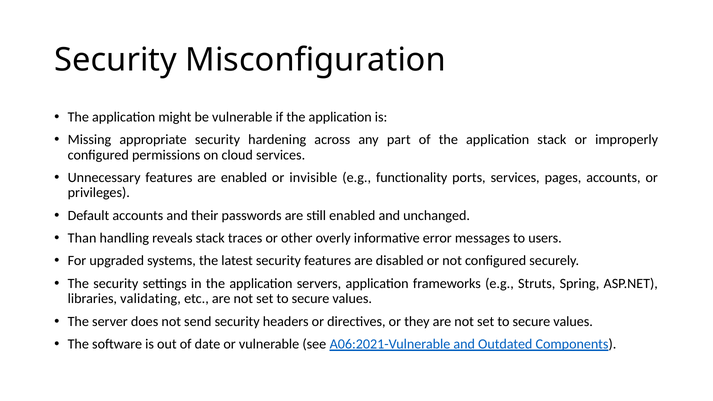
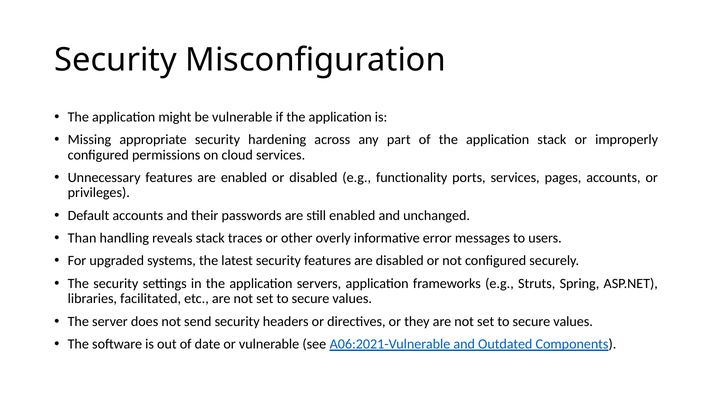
or invisible: invisible -> disabled (313, 178)
validating: validating -> facilitated (151, 299)
